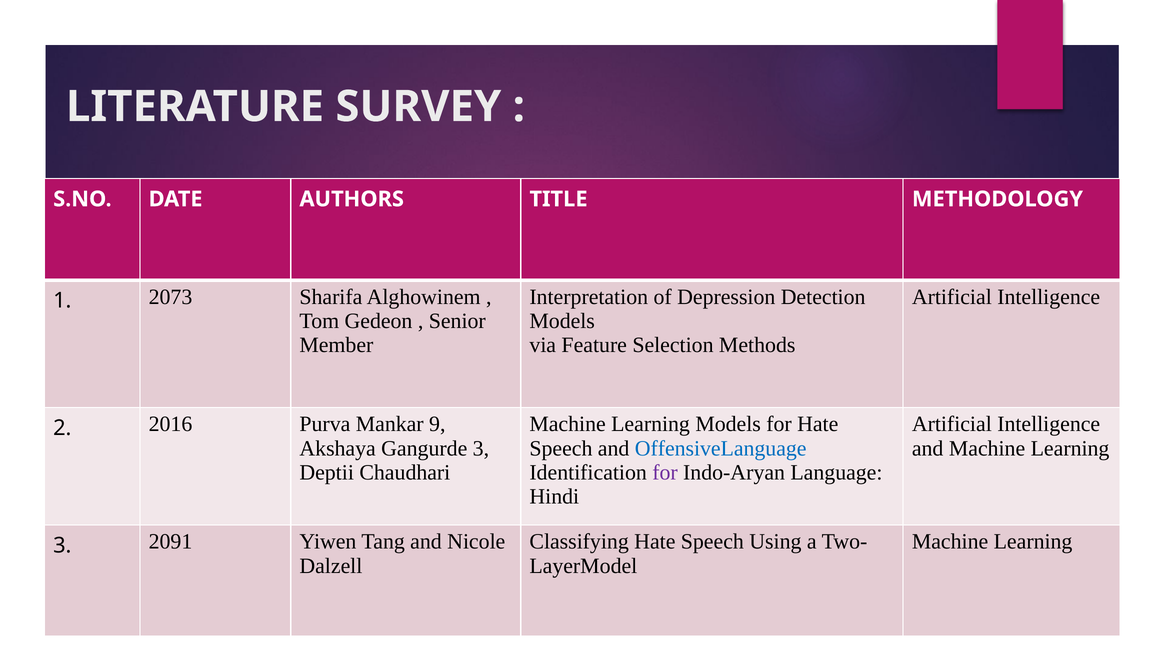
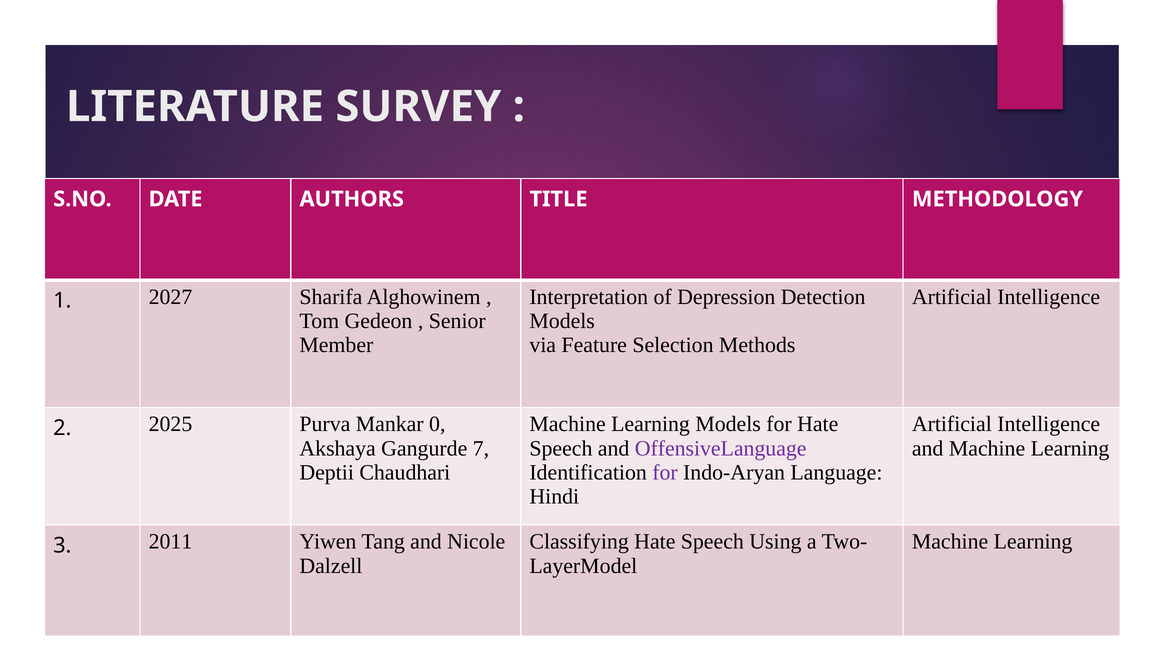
2073: 2073 -> 2027 (170, 297)
2016: 2016 -> 2025 (170, 424)
9: 9 -> 0 (437, 424)
Gangurde 3: 3 -> 7 (481, 449)
OffensiveLanguage colour: blue -> purple (721, 449)
2091: 2091 -> 2011 (170, 542)
